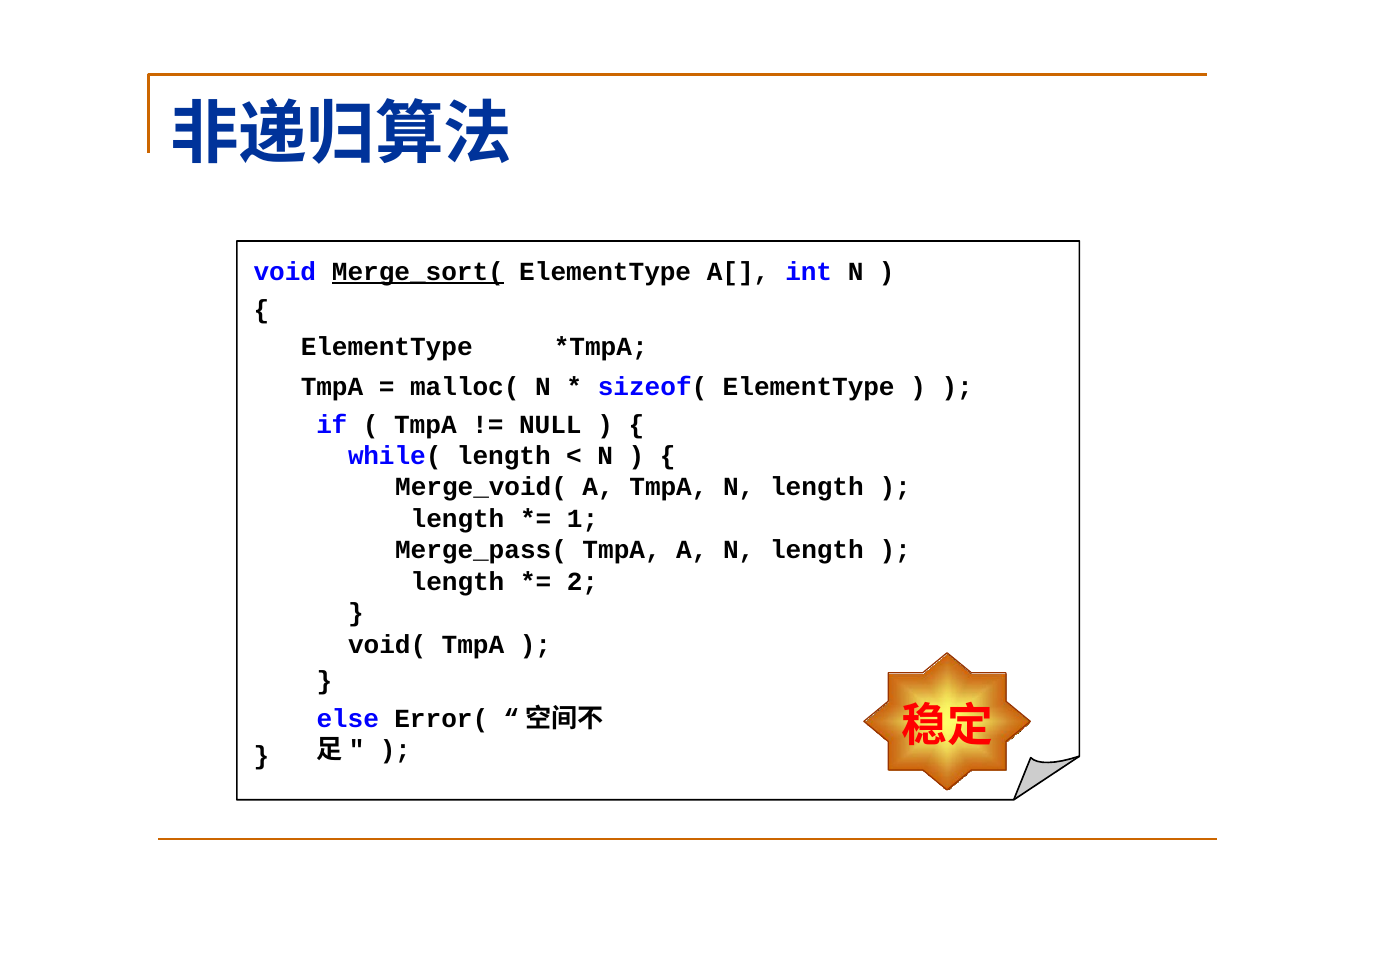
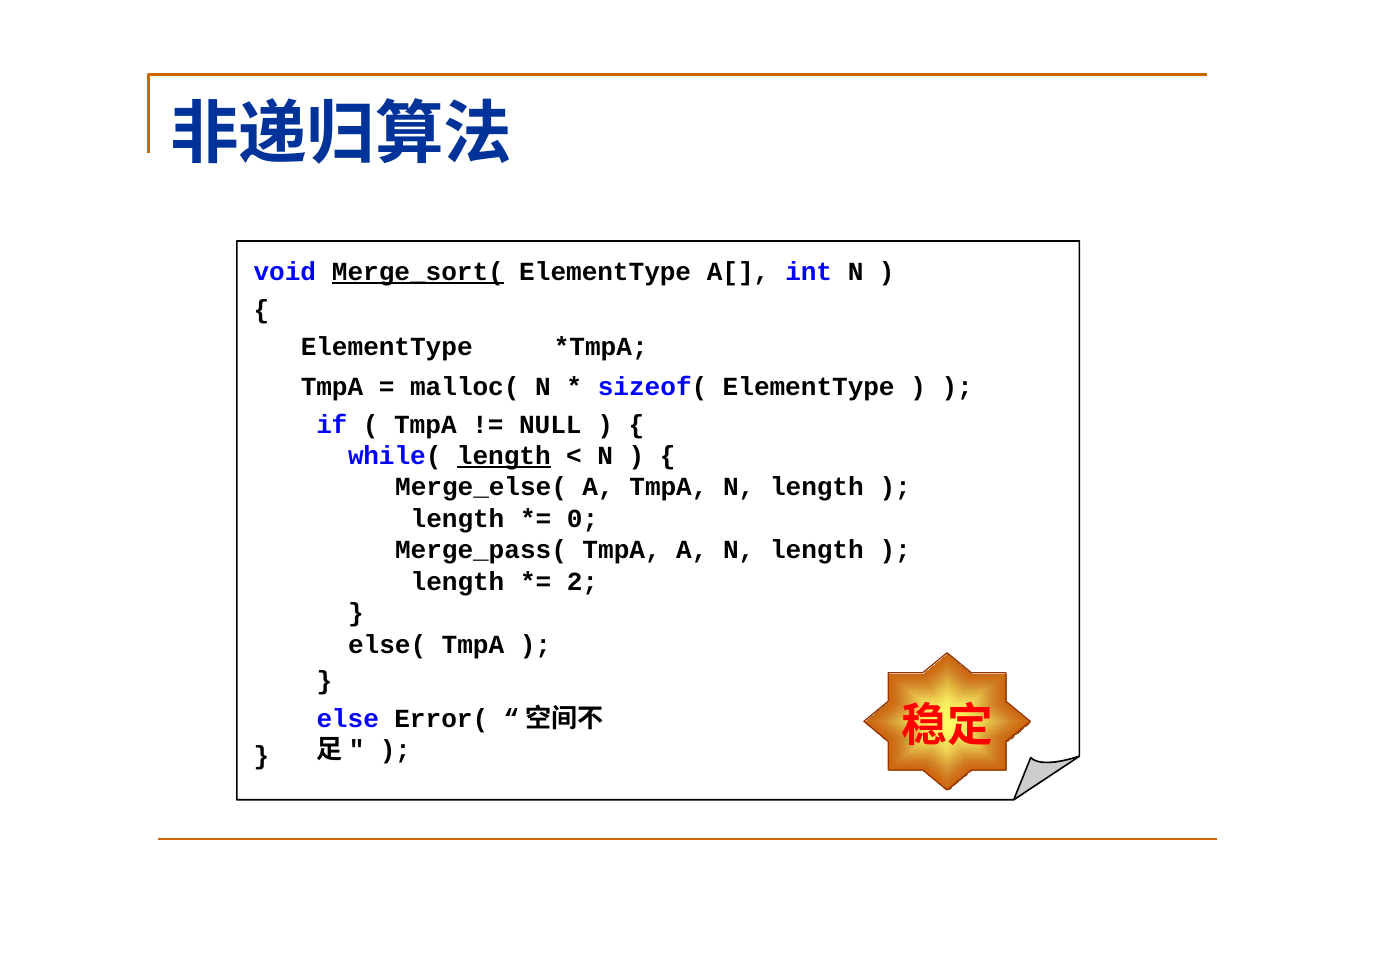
length underline: none -> present (504, 456)
Merge_void(: Merge_void( -> Merge_else( (481, 487)
1: 1 -> 0 (583, 518)
void(: void( -> else( (387, 644)
